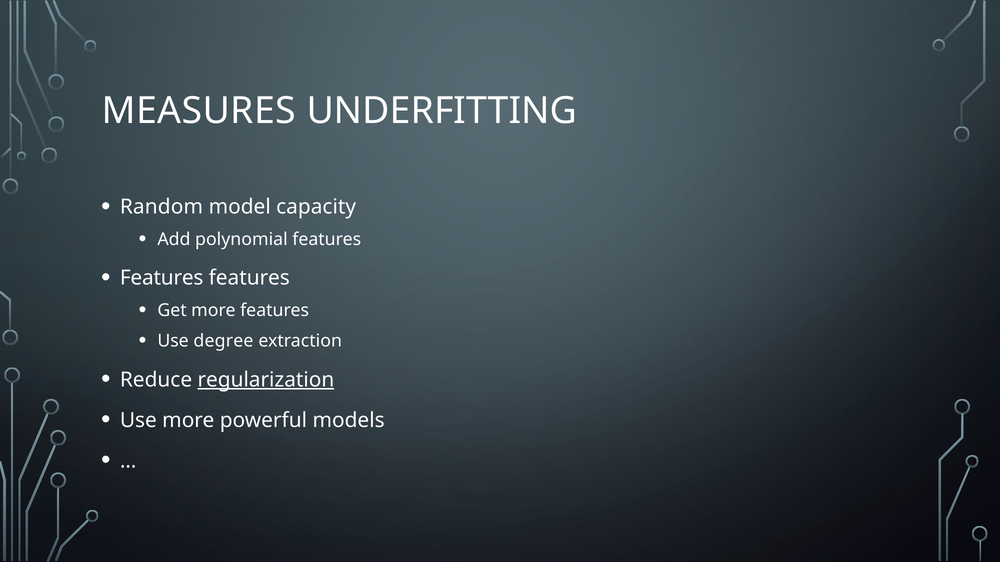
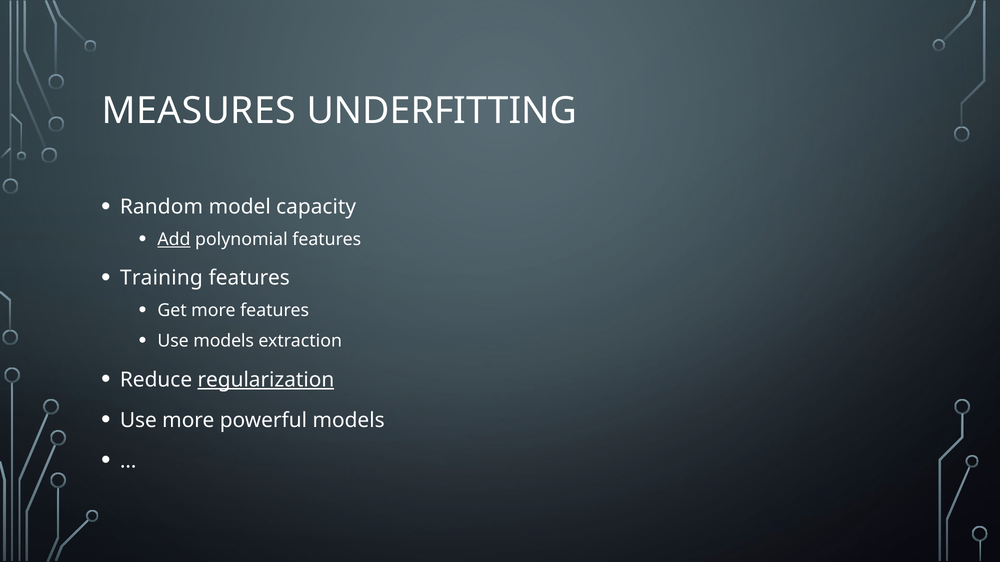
Add underline: none -> present (174, 240)
Features: Features -> Training (161, 278)
Use degree: degree -> models (224, 341)
